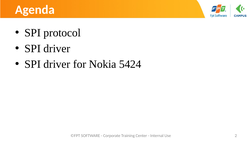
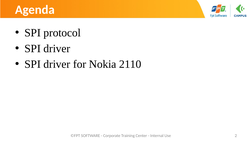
5424: 5424 -> 2110 (130, 64)
